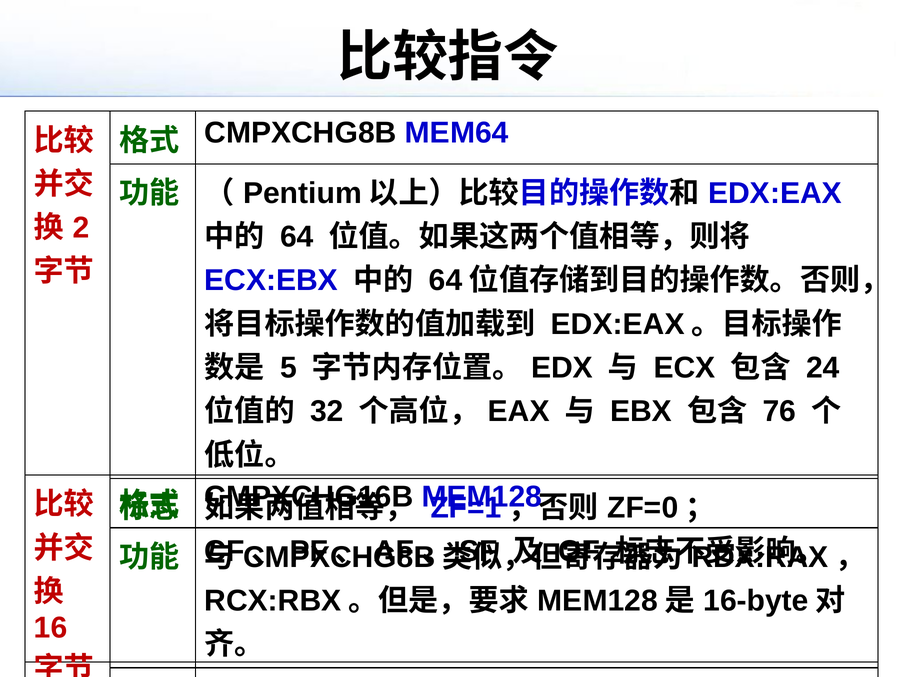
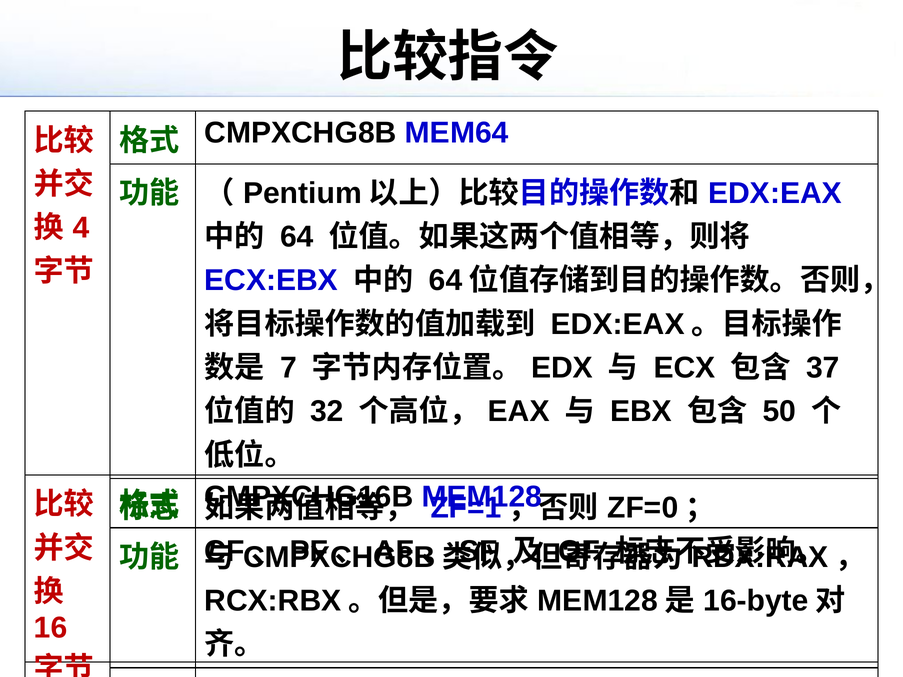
2: 2 -> 4 (81, 228)
5: 5 -> 7 (288, 368)
24: 24 -> 37 (823, 368)
76: 76 -> 50 (779, 412)
